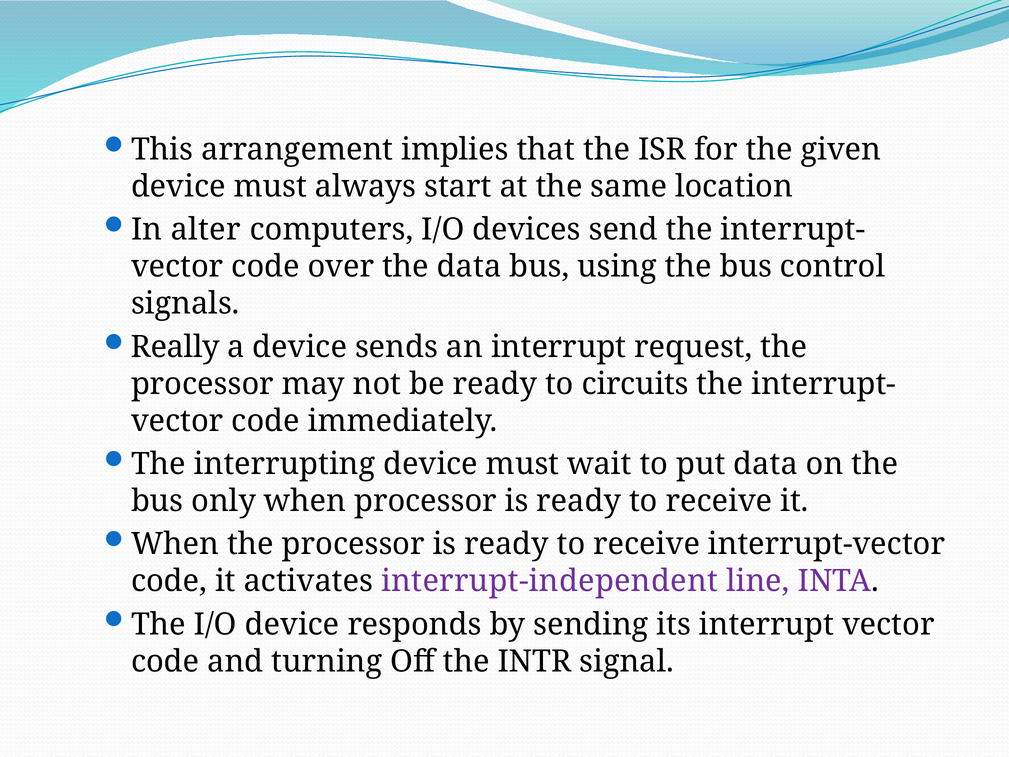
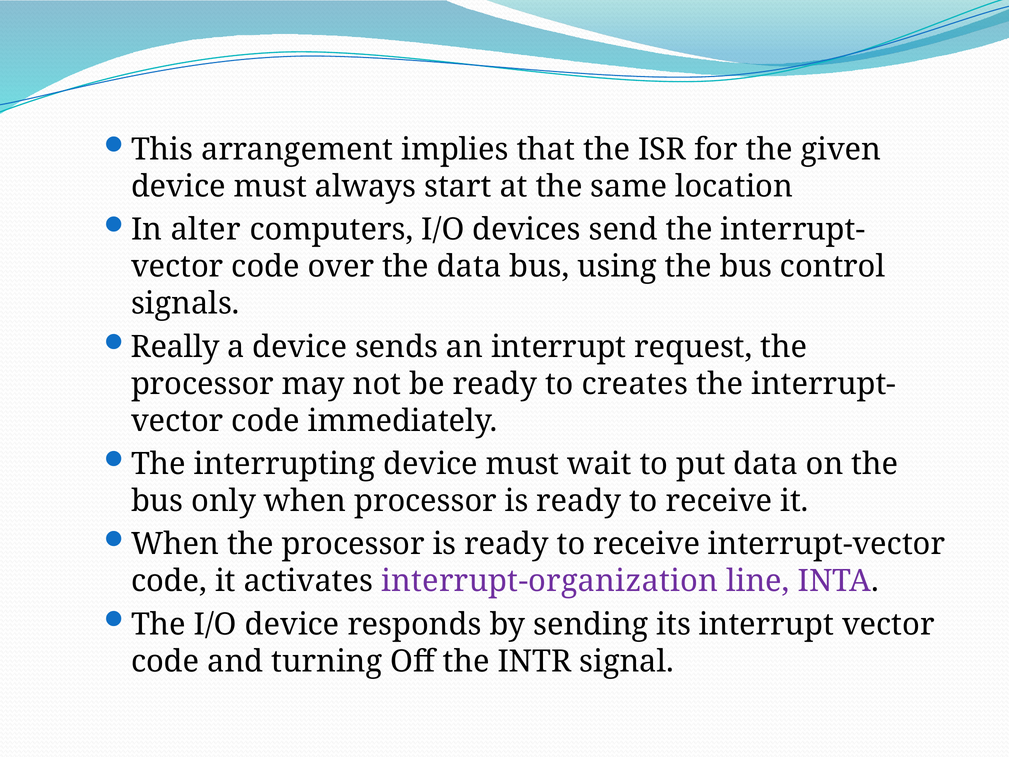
circuits: circuits -> creates (635, 384)
interrupt-independent: interrupt-independent -> interrupt-organization (550, 581)
